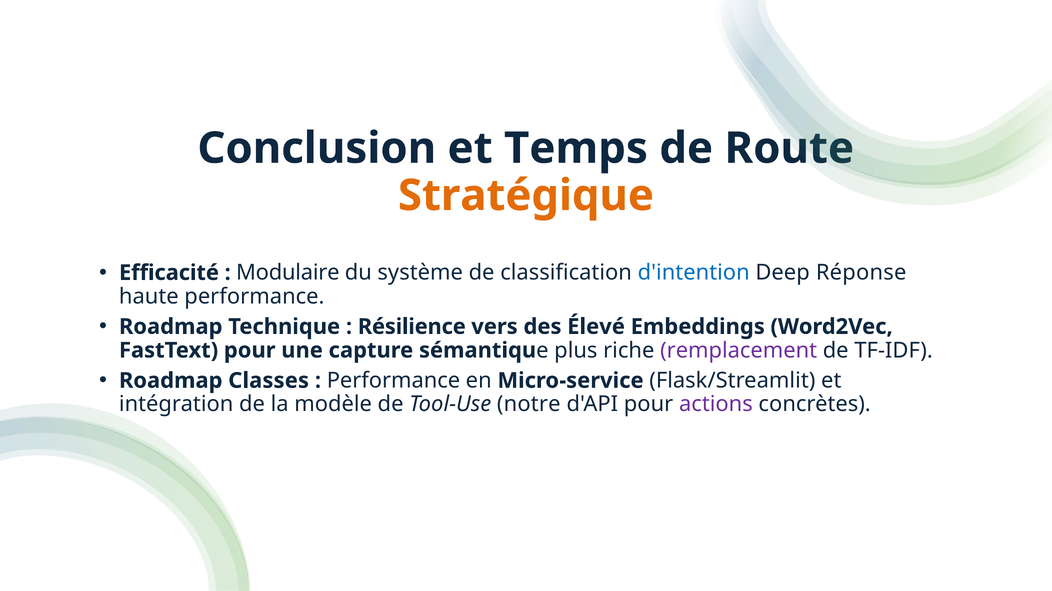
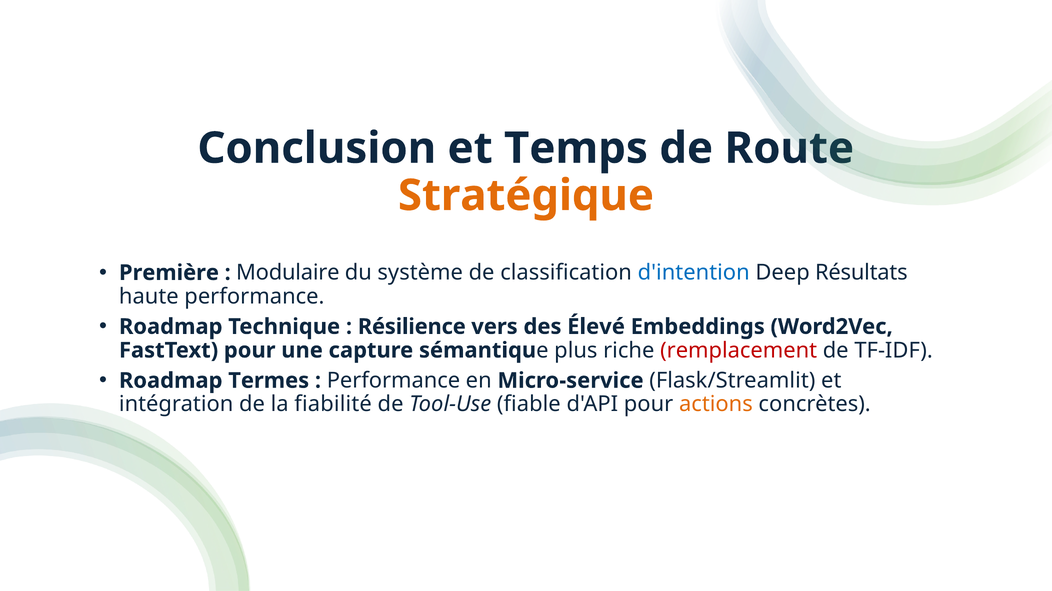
Efficacité: Efficacité -> Première (169, 273)
Réponse: Réponse -> Résultats (861, 273)
remplacement colour: purple -> red (739, 351)
Classes: Classes -> Termes (269, 381)
modèle: modèle -> fiabilité (333, 405)
notre: notre -> fiable (529, 405)
actions colour: purple -> orange (716, 405)
